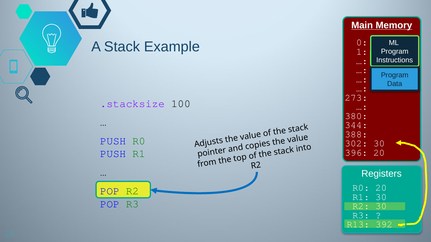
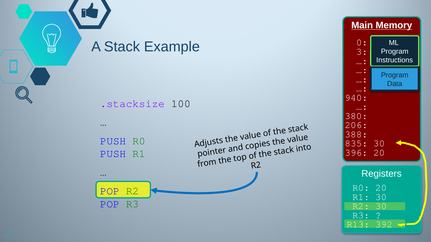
1: 1 -> 3 (362, 52)
273: 273 -> 940 (356, 98)
344: 344 -> 206 (356, 125)
302: 302 -> 835 (356, 144)
